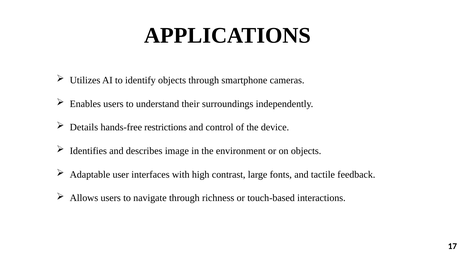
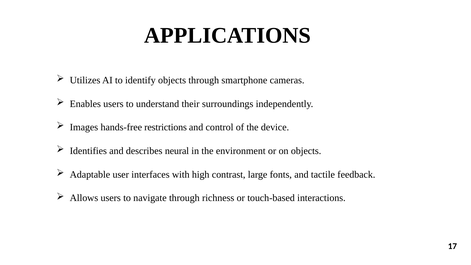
Details: Details -> Images (84, 127)
image: image -> neural (177, 151)
